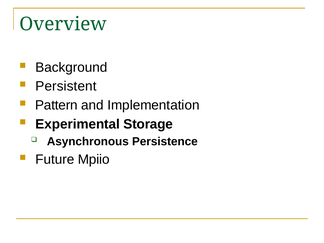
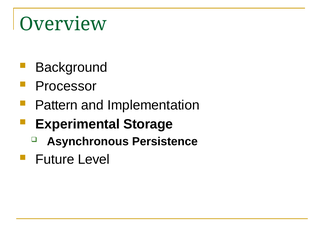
Persistent: Persistent -> Processor (66, 86)
Mpiio: Mpiio -> Level (94, 159)
